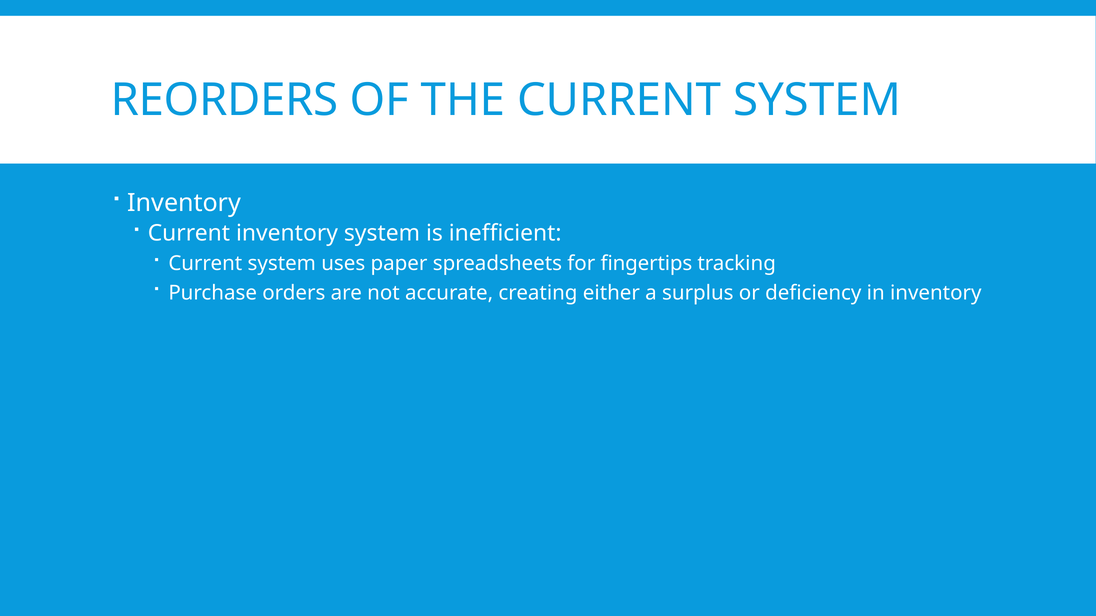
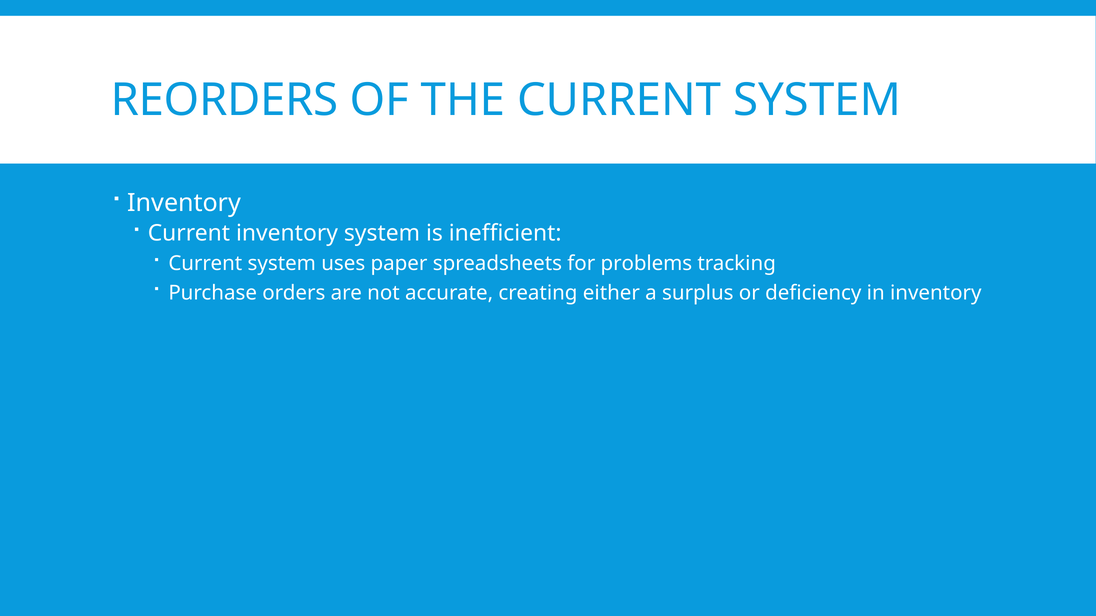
fingertips: fingertips -> problems (646, 264)
